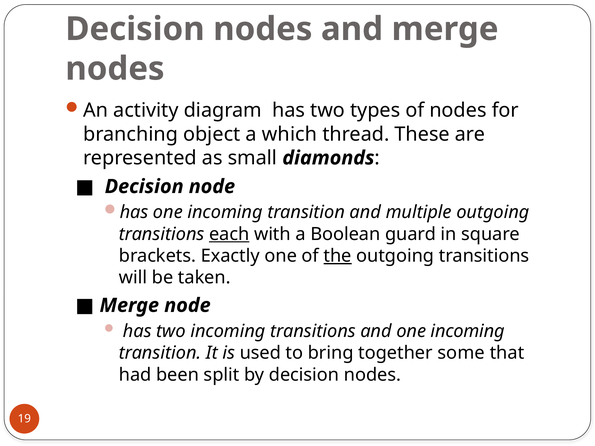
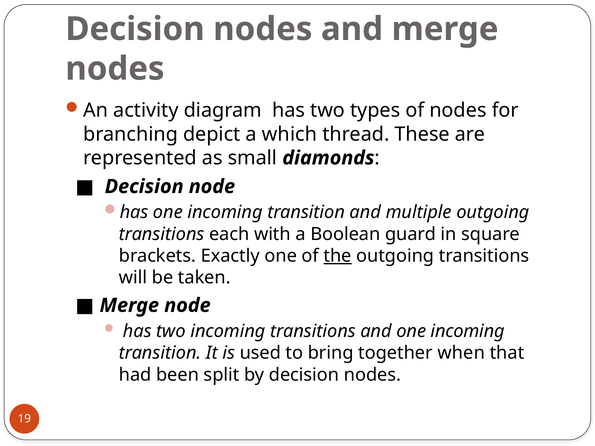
object: object -> depict (212, 134)
each underline: present -> none (229, 234)
some: some -> when (461, 353)
